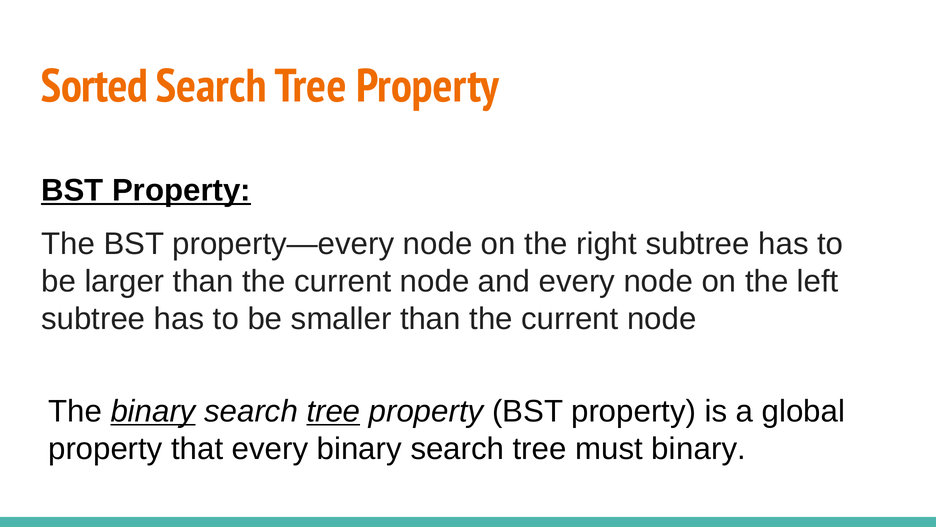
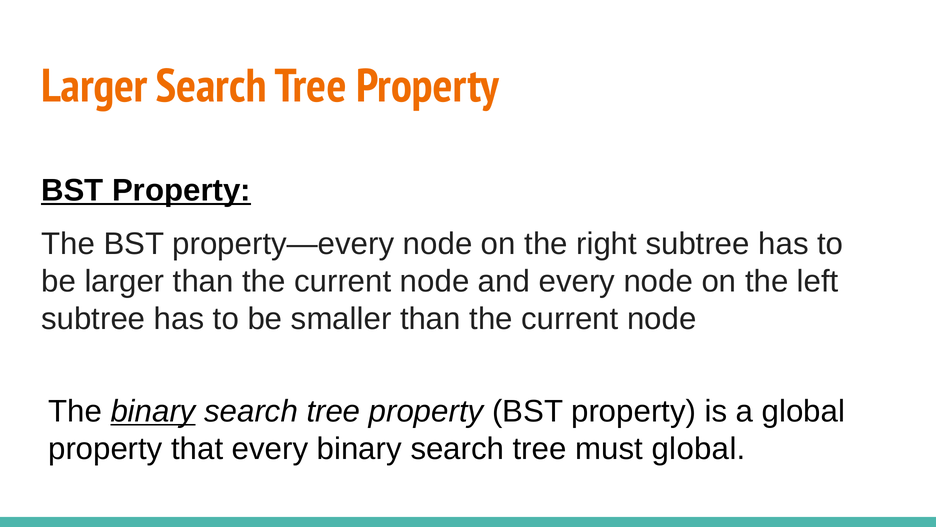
Sorted: Sorted -> Larger (94, 86)
tree underline: present -> none (333, 411)
must binary: binary -> global (699, 448)
